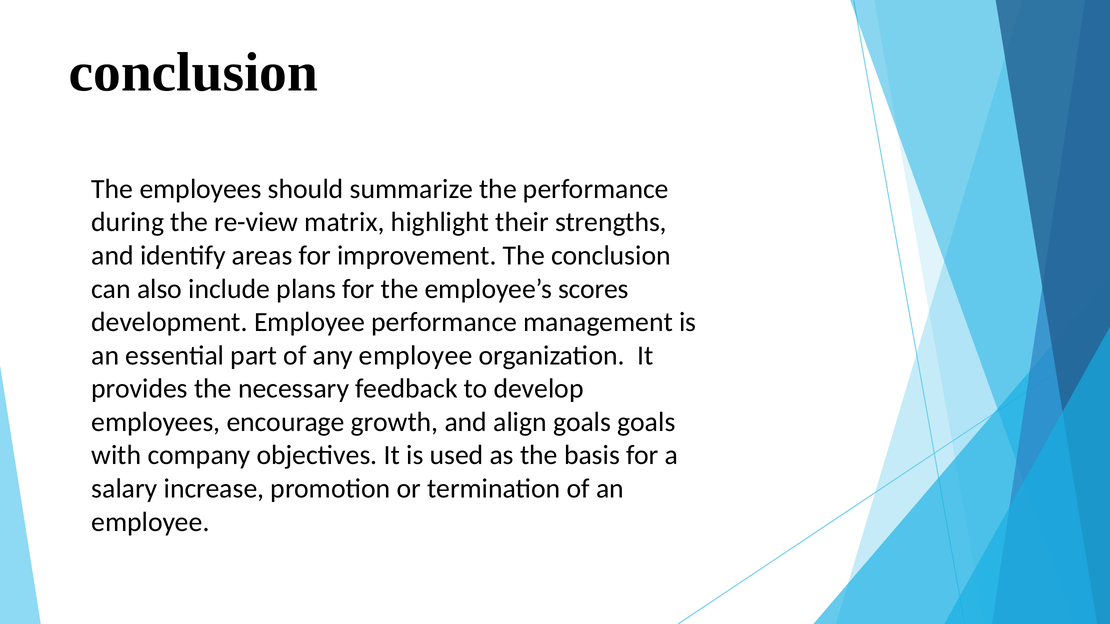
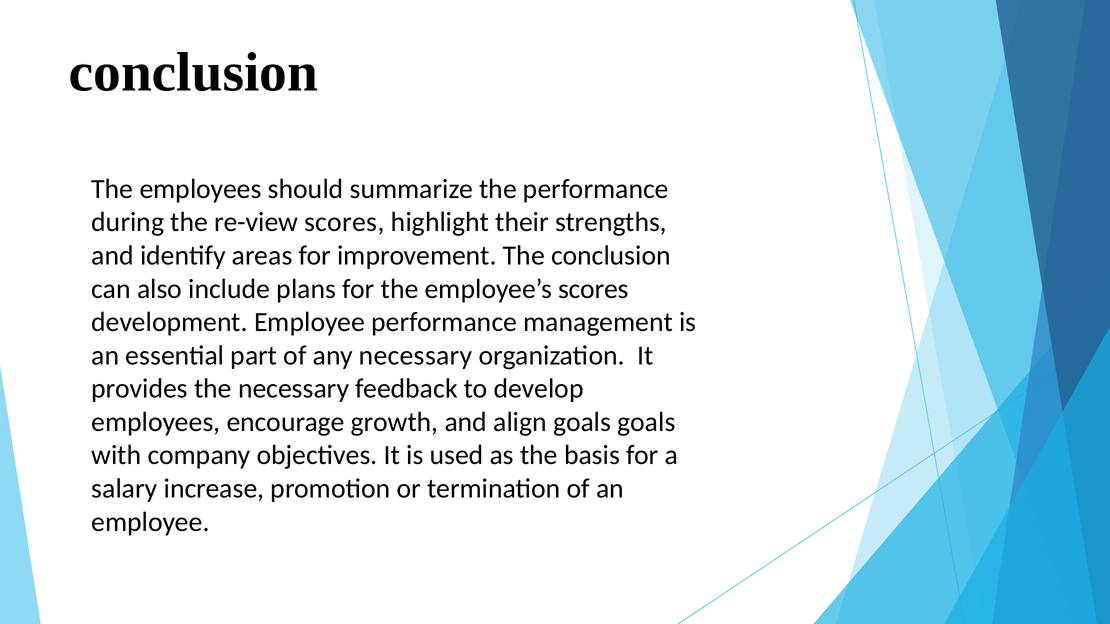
re-view matrix: matrix -> scores (344, 222)
any employee: employee -> necessary (416, 356)
